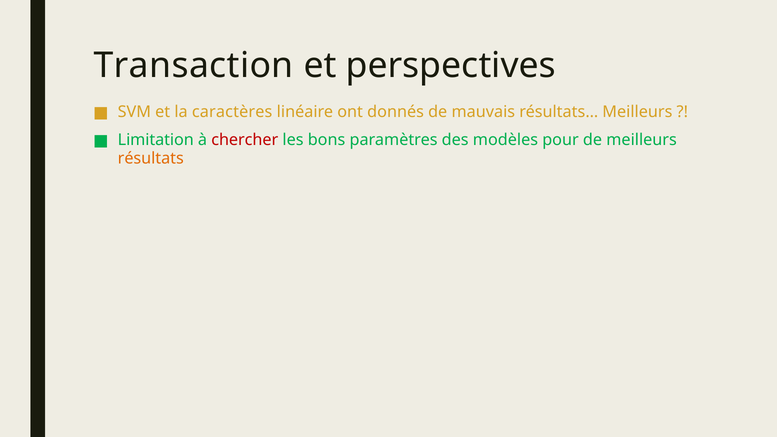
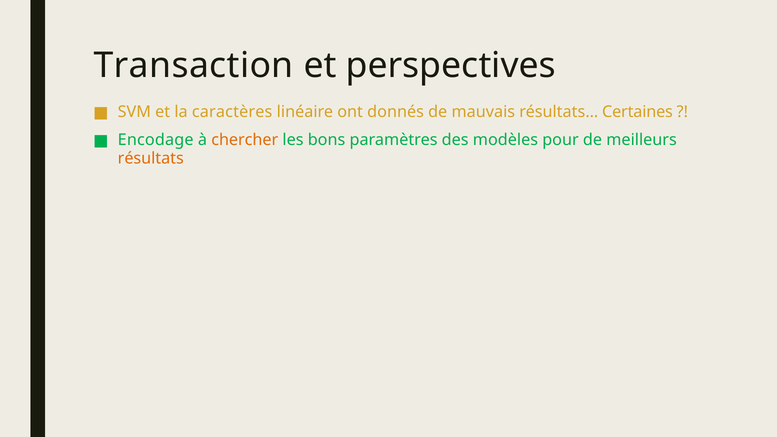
résultats… Meilleurs: Meilleurs -> Certaines (637, 112)
Limitation: Limitation -> Encodage (156, 140)
chercher colour: red -> orange (245, 140)
